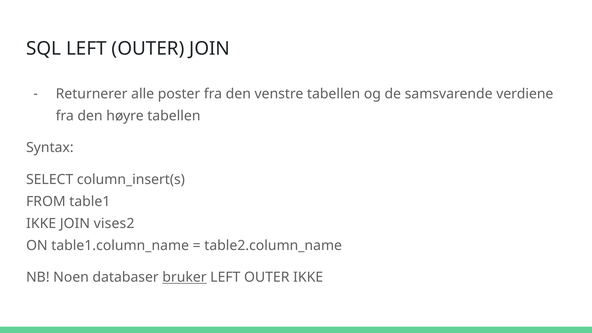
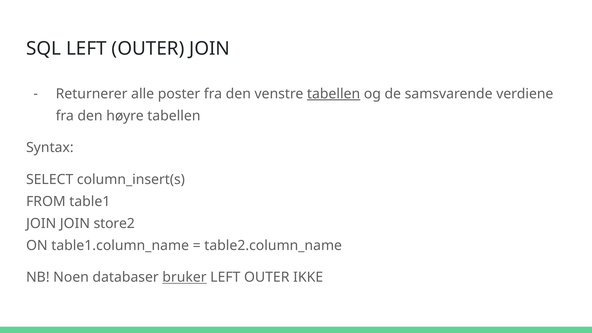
tabellen underline: none -> present (334, 94)
IKKE: IKKE -> JOIN (41, 223)
vises2: vises2 -> store2 (114, 223)
